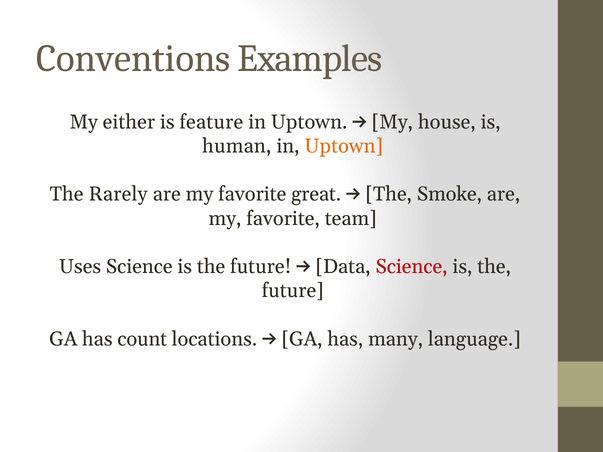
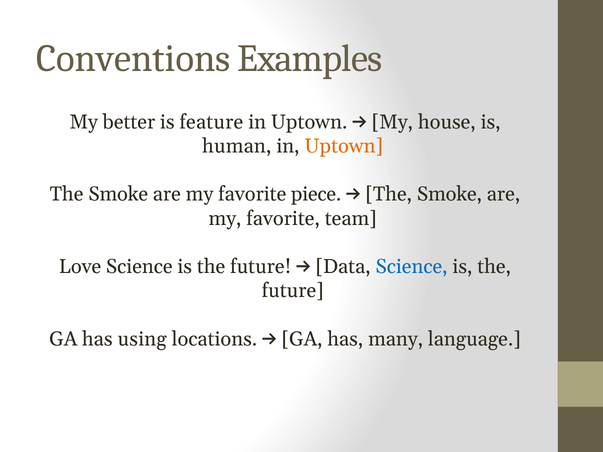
either: either -> better (129, 122)
Rarely: Rarely -> Smoke (118, 194)
great: great -> piece (316, 194)
Uses: Uses -> Love (80, 267)
Science colour: red -> blue (412, 267)
count: count -> using (142, 339)
